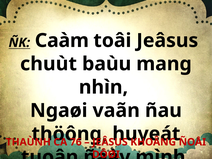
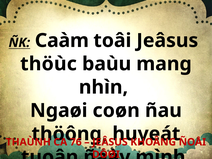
chuùt: chuùt -> thöùc (48, 64)
vaãn: vaãn -> coøn (116, 111)
